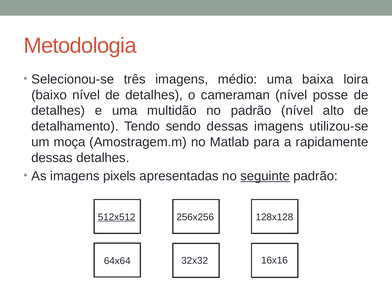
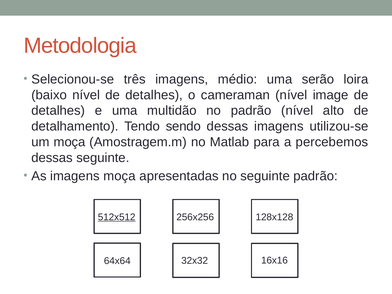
baixa: baixa -> serão (318, 79)
posse: posse -> image (331, 95)
rapidamente: rapidamente -> percebemos (332, 142)
dessas detalhes: detalhes -> seguinte (103, 158)
imagens pixels: pixels -> moça (119, 176)
seguinte underline: present -> none (265, 176)
